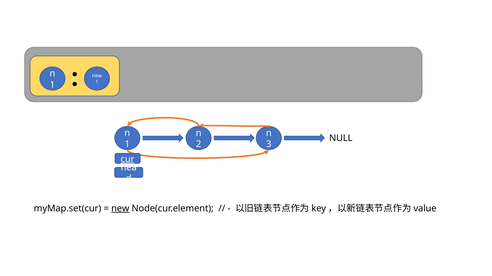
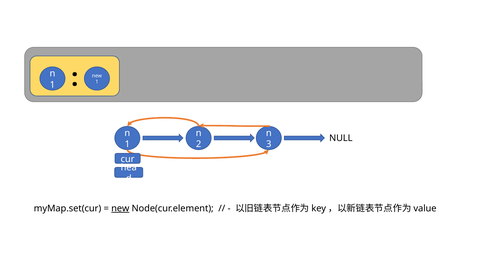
cur underline: present -> none (128, 159)
